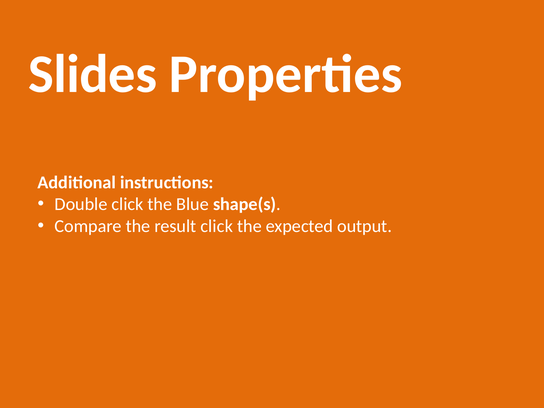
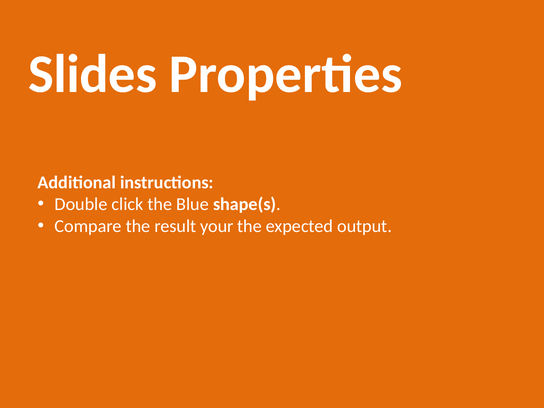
result click: click -> your (217, 226)
